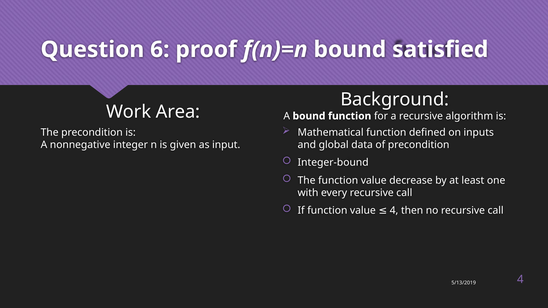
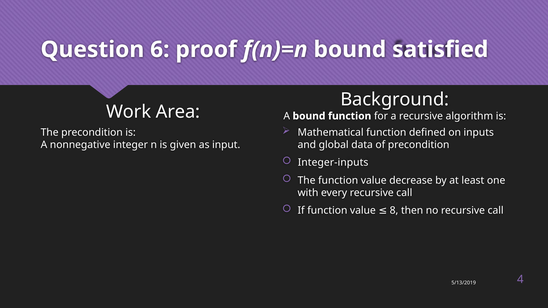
Integer-bound: Integer-bound -> Integer-inputs (333, 163)
value 4: 4 -> 8 (394, 211)
